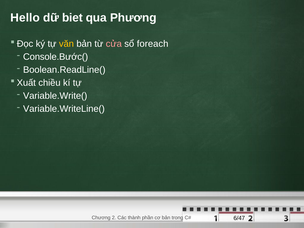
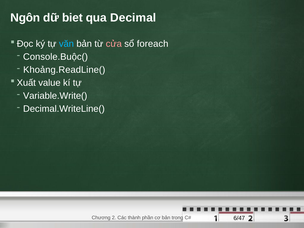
Hello: Hello -> Ngôn (25, 18)
Phương: Phương -> Decimal (133, 18)
văn colour: yellow -> light blue (66, 44)
Console.Bước(: Console.Bước( -> Console.Buộc( (56, 57)
Boolean.ReadLine(: Boolean.ReadLine( -> Khoảng.ReadLine( (64, 70)
chiều: chiều -> value (49, 83)
Variable.WriteLine(: Variable.WriteLine( -> Decimal.WriteLine( (64, 109)
